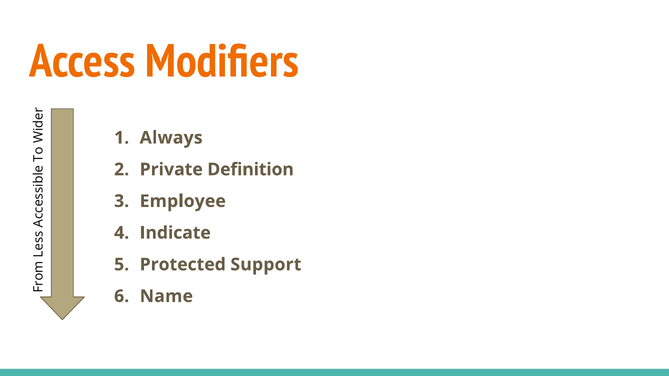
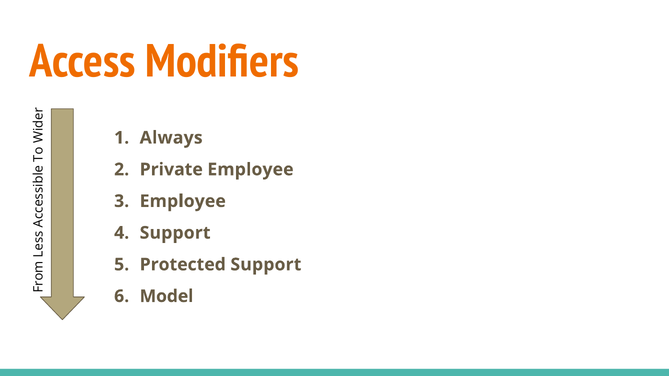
Private Definition: Definition -> Employee (250, 170)
Indicate: Indicate -> Support (175, 233)
Name: Name -> Model (167, 296)
